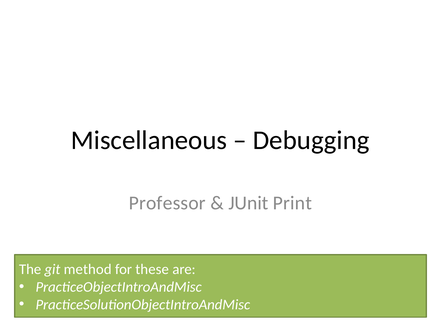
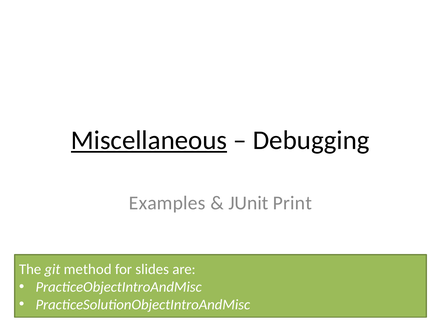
Miscellaneous underline: none -> present (149, 140)
Professor: Professor -> Examples (167, 203)
these: these -> slides (152, 269)
